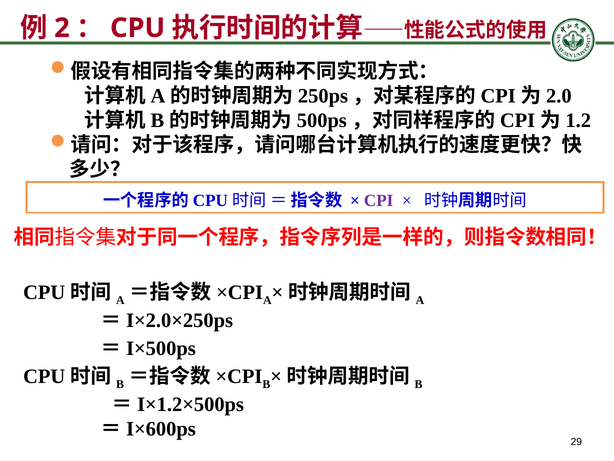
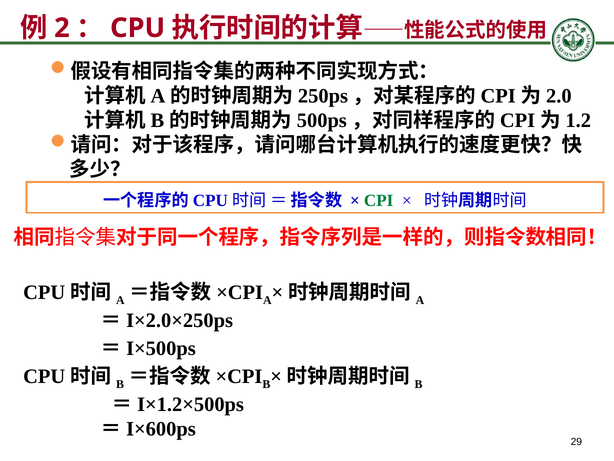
CPI colour: purple -> green (379, 200)
